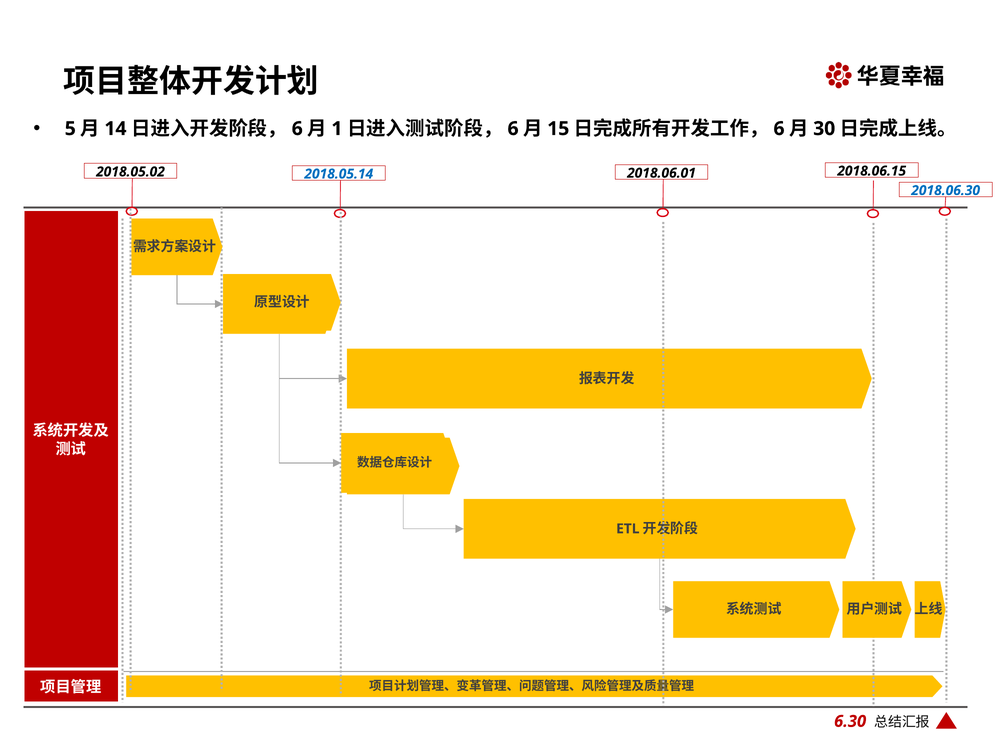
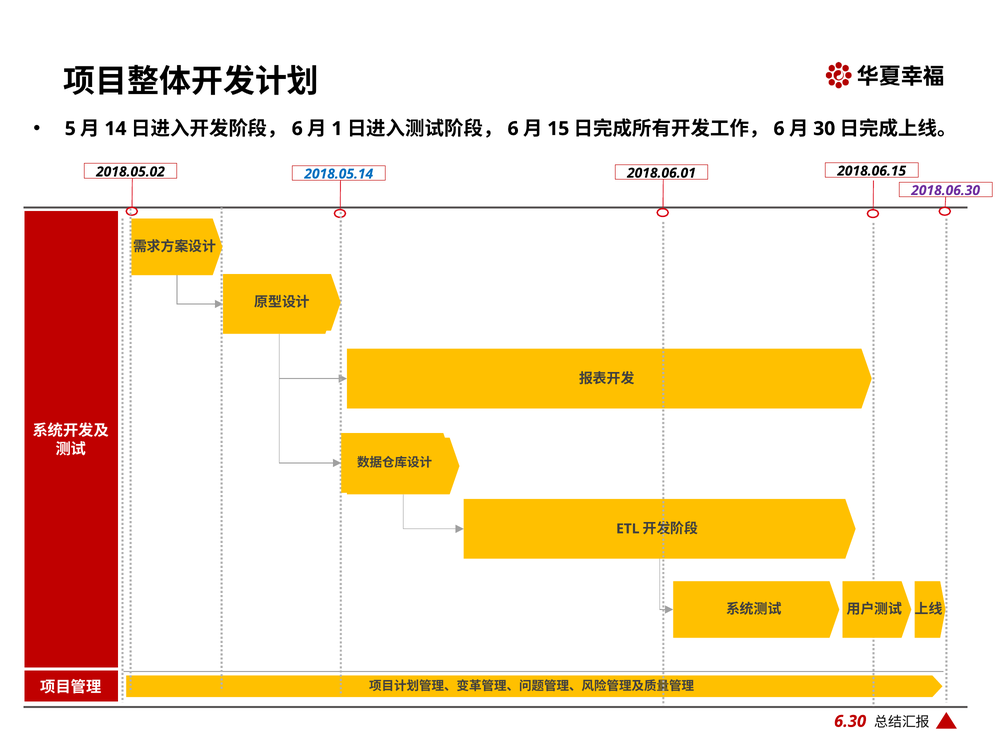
2018.06.30 colour: blue -> purple (946, 191)
